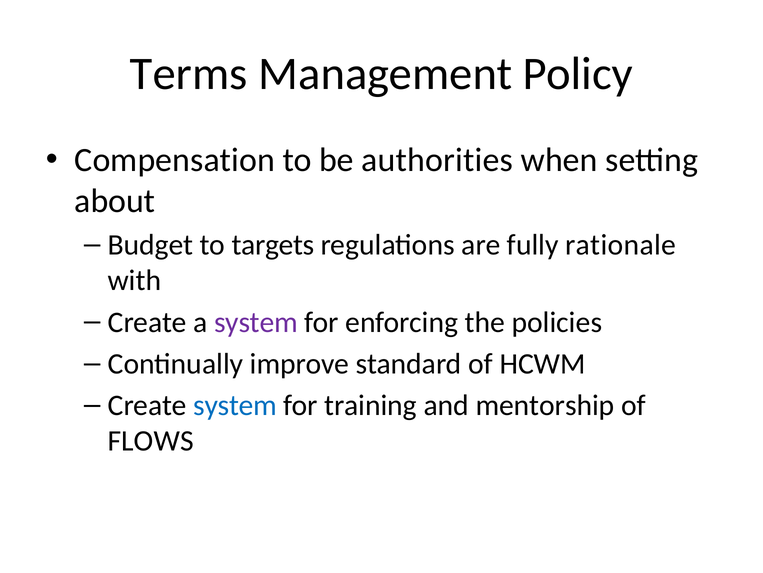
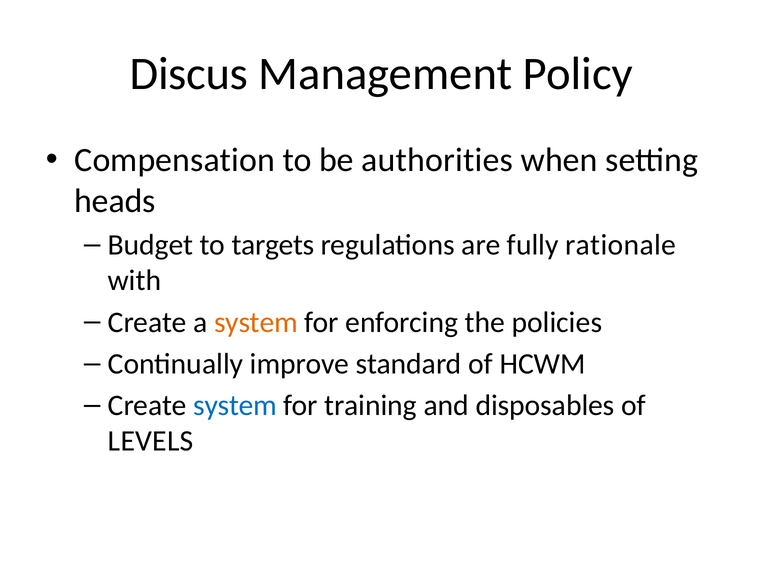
Terms: Terms -> Discus (189, 74)
about: about -> heads (115, 201)
system colour: purple -> orange (256, 322)
mentorship: mentorship -> disposables (545, 405)
FLOWS: FLOWS -> LEVELS (151, 441)
